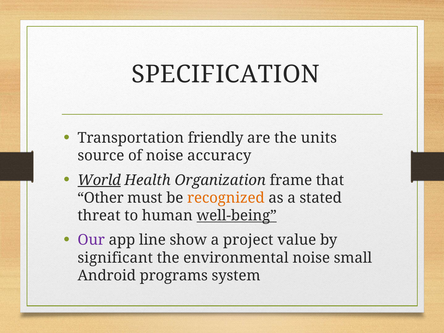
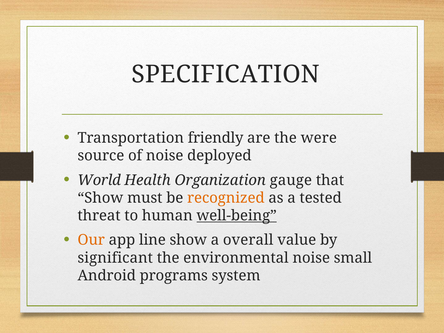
units: units -> were (319, 138)
accuracy: accuracy -> deployed (219, 156)
World underline: present -> none (99, 180)
frame: frame -> gauge (291, 180)
Other: Other -> Show (100, 198)
stated: stated -> tested (321, 198)
Our colour: purple -> orange (91, 240)
project: project -> overall (248, 240)
